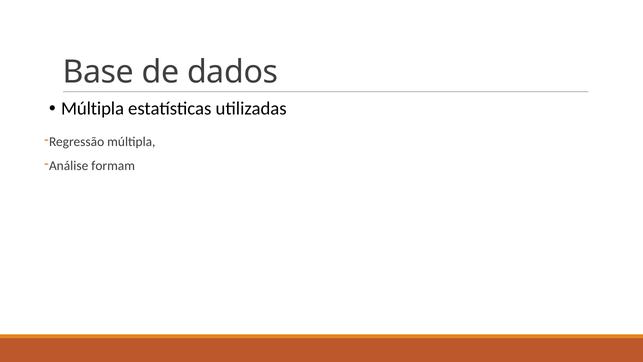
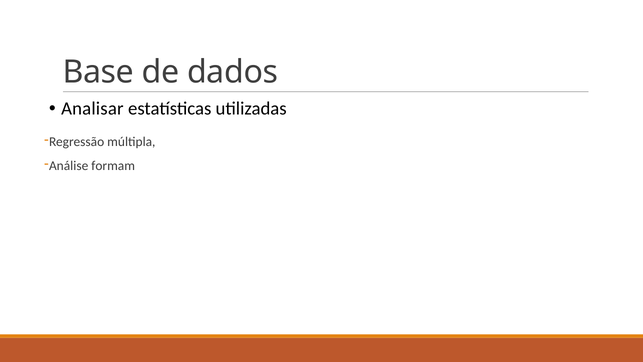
Múltipla: Múltipla -> Analisar (92, 109)
